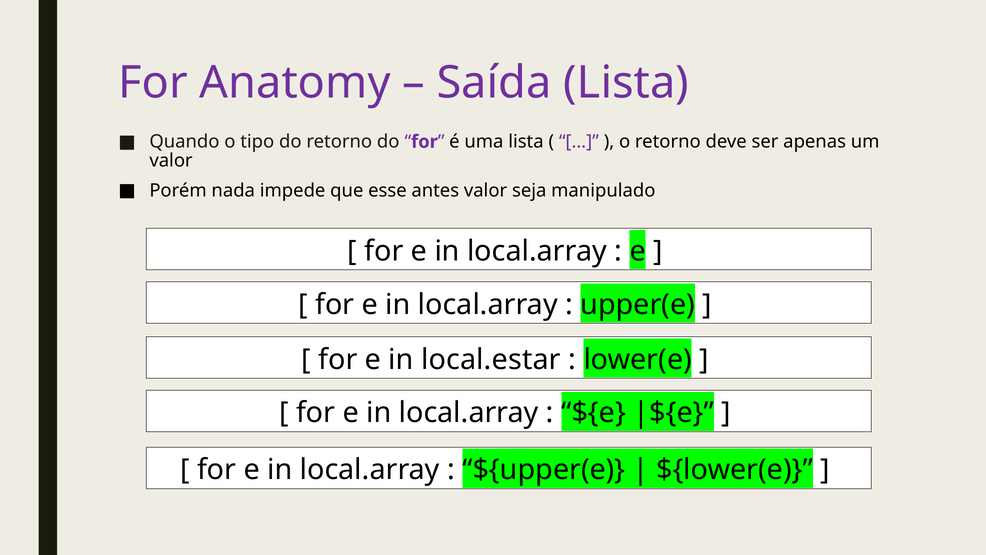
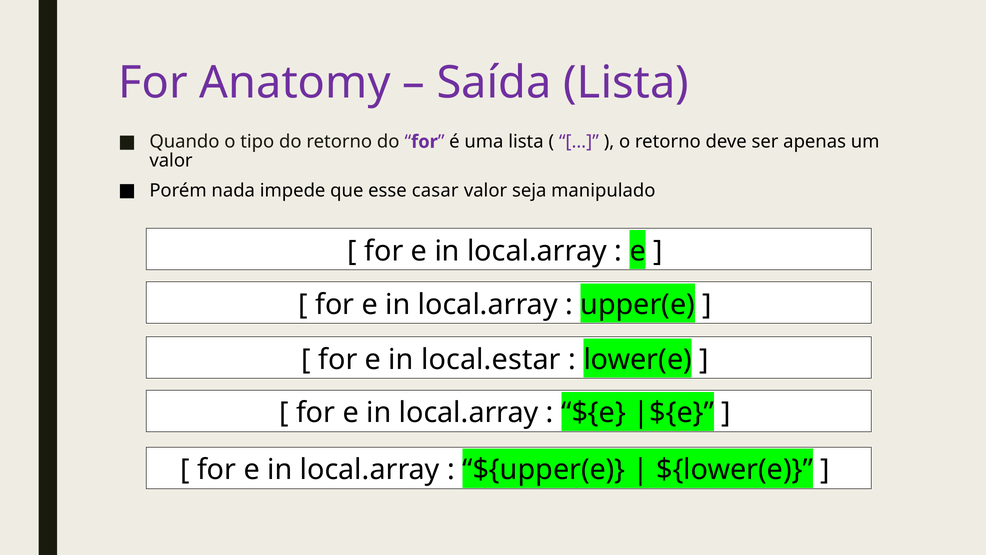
antes: antes -> casar (435, 190)
